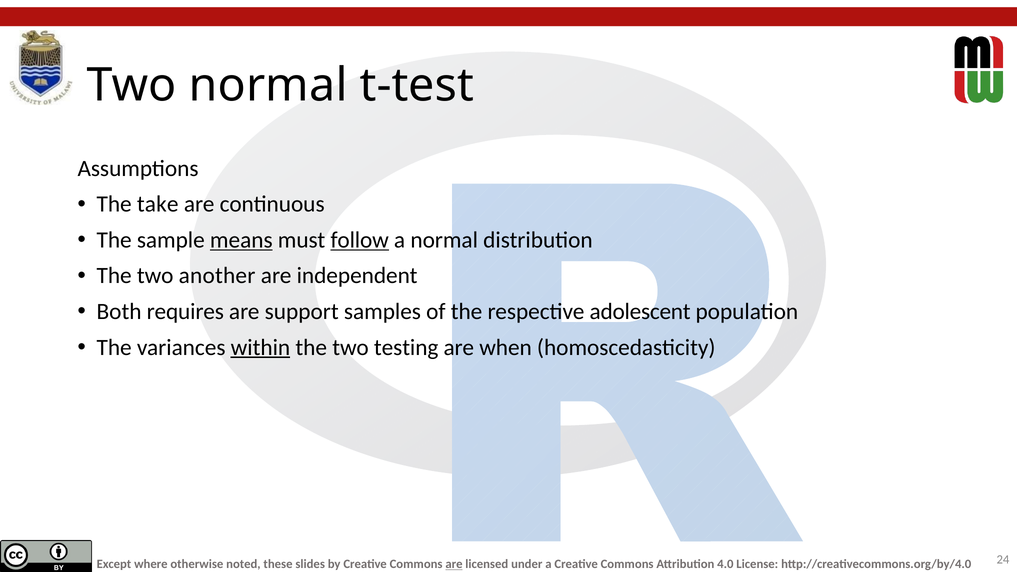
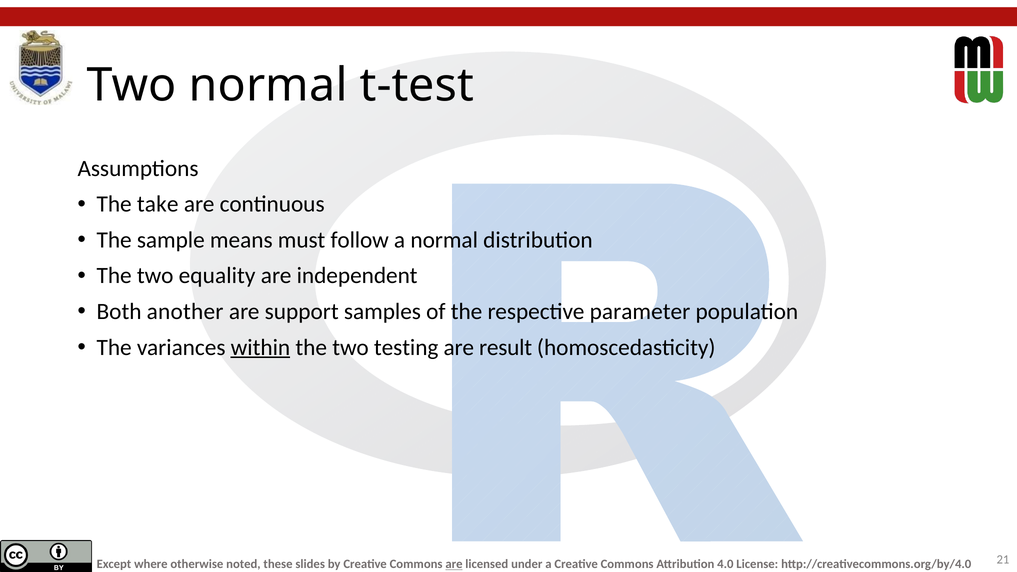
means underline: present -> none (241, 240)
follow underline: present -> none (360, 240)
another: another -> equality (217, 276)
requires: requires -> another (185, 312)
adolescent: adolescent -> parameter (640, 312)
when: when -> result (506, 347)
24: 24 -> 21 (1003, 560)
